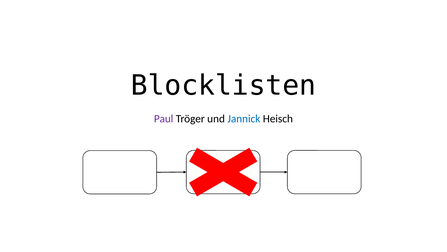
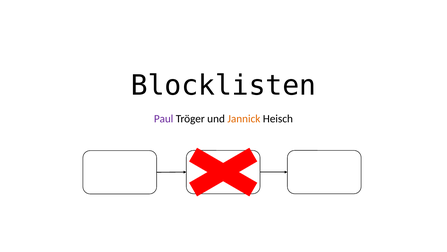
Jannick colour: blue -> orange (244, 119)
